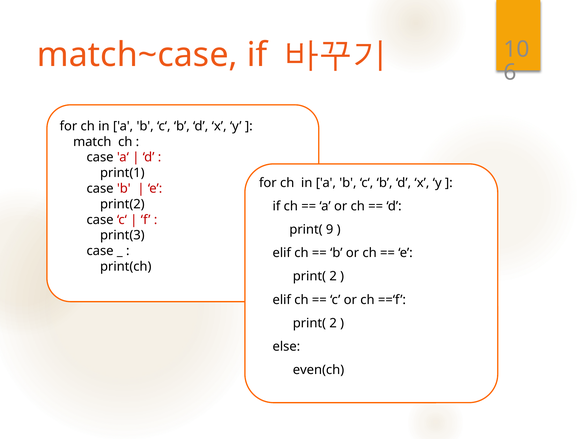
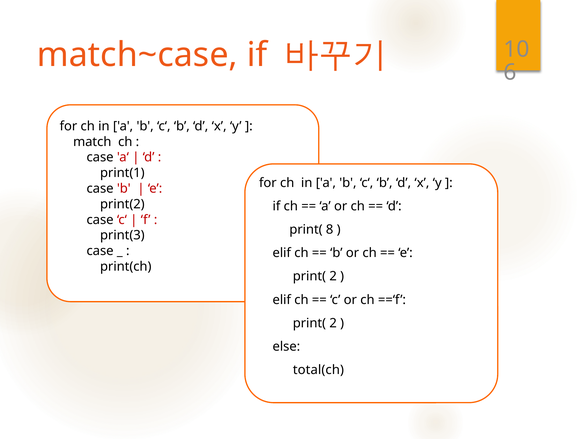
9: 9 -> 8 (330, 230)
even(ch: even(ch -> total(ch (318, 370)
